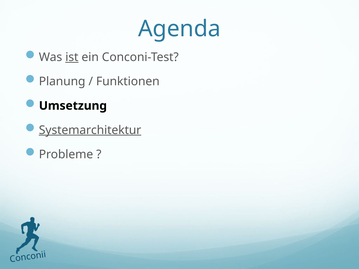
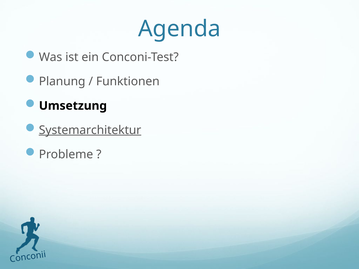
ist underline: present -> none (72, 57)
